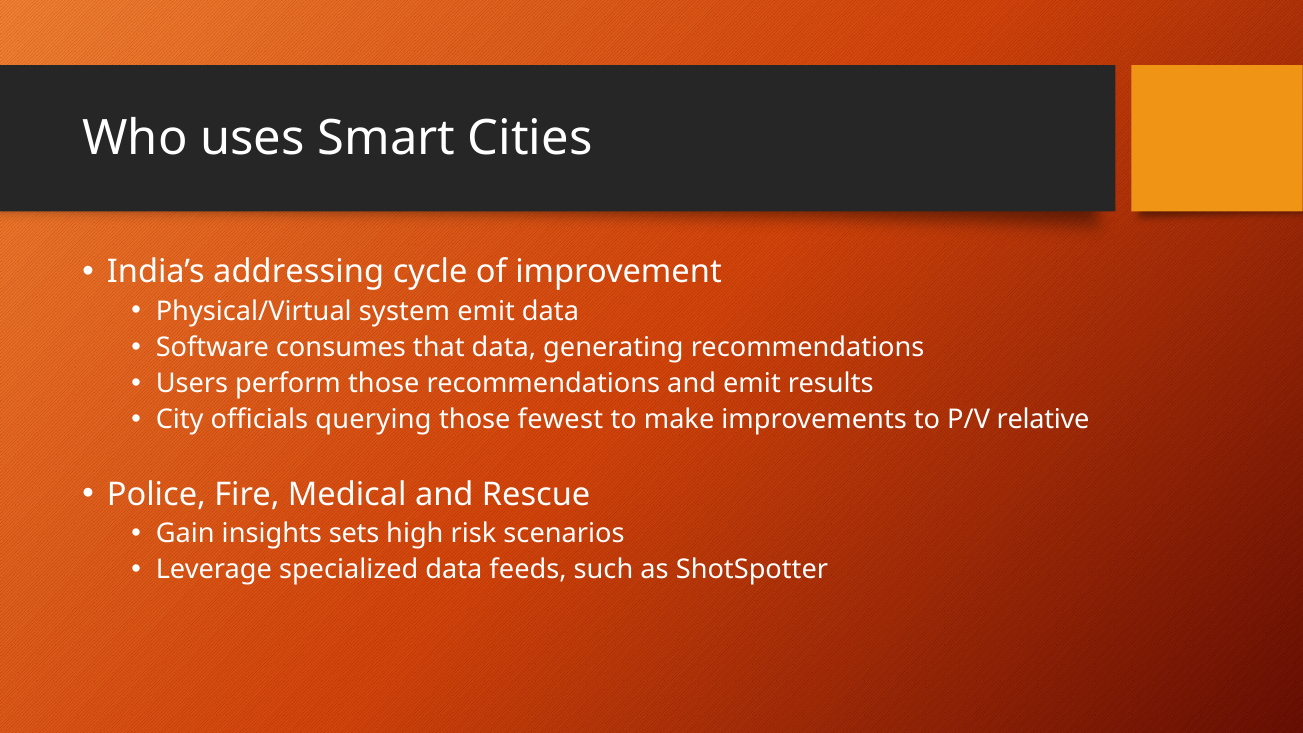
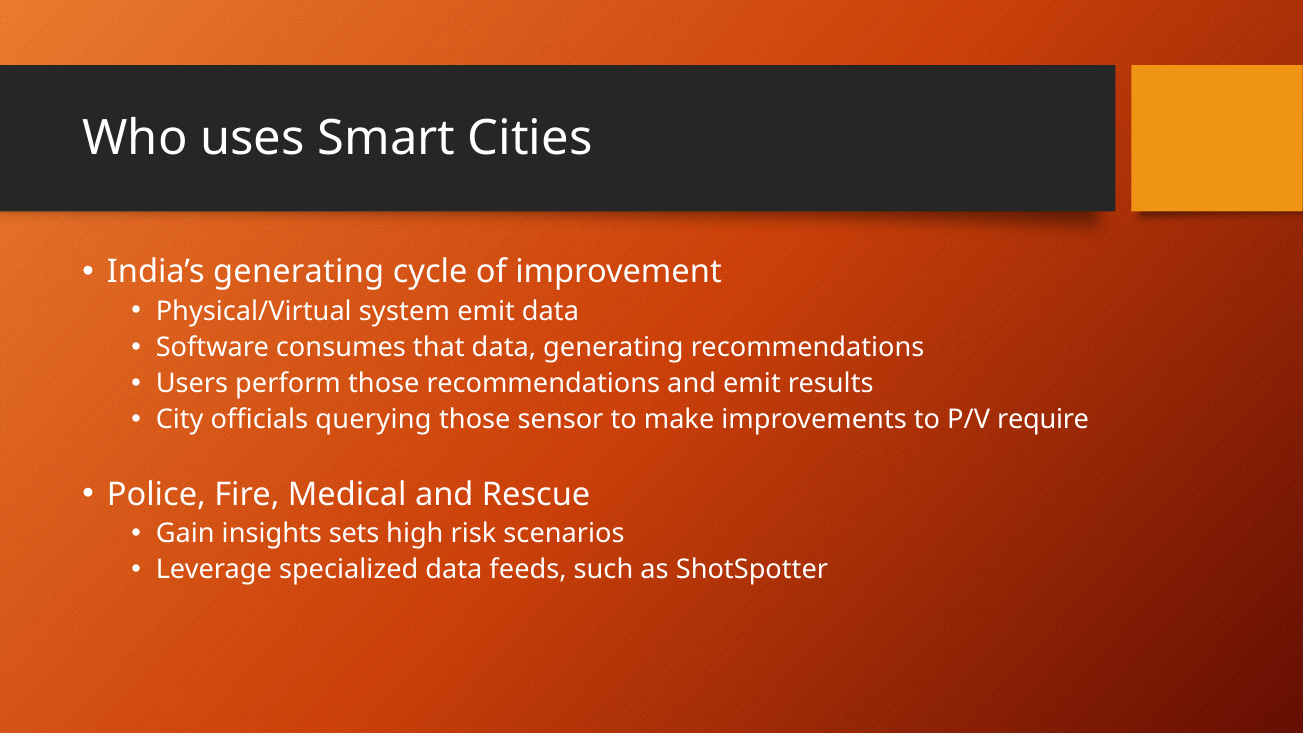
India’s addressing: addressing -> generating (299, 272)
fewest: fewest -> sensor (561, 419)
relative: relative -> require (1043, 419)
